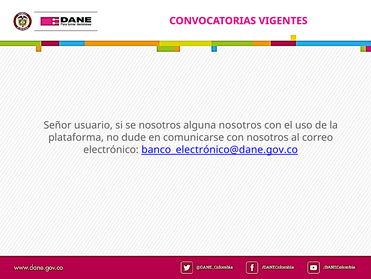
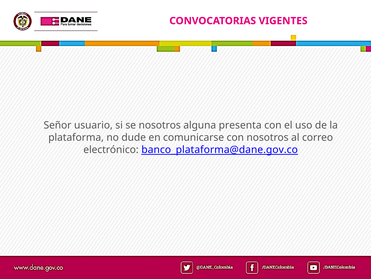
alguna nosotros: nosotros -> presenta (240, 125)
banco_electrónico@dane.gov.co: banco_electrónico@dane.gov.co -> banco_plataforma@dane.gov.co (220, 149)
